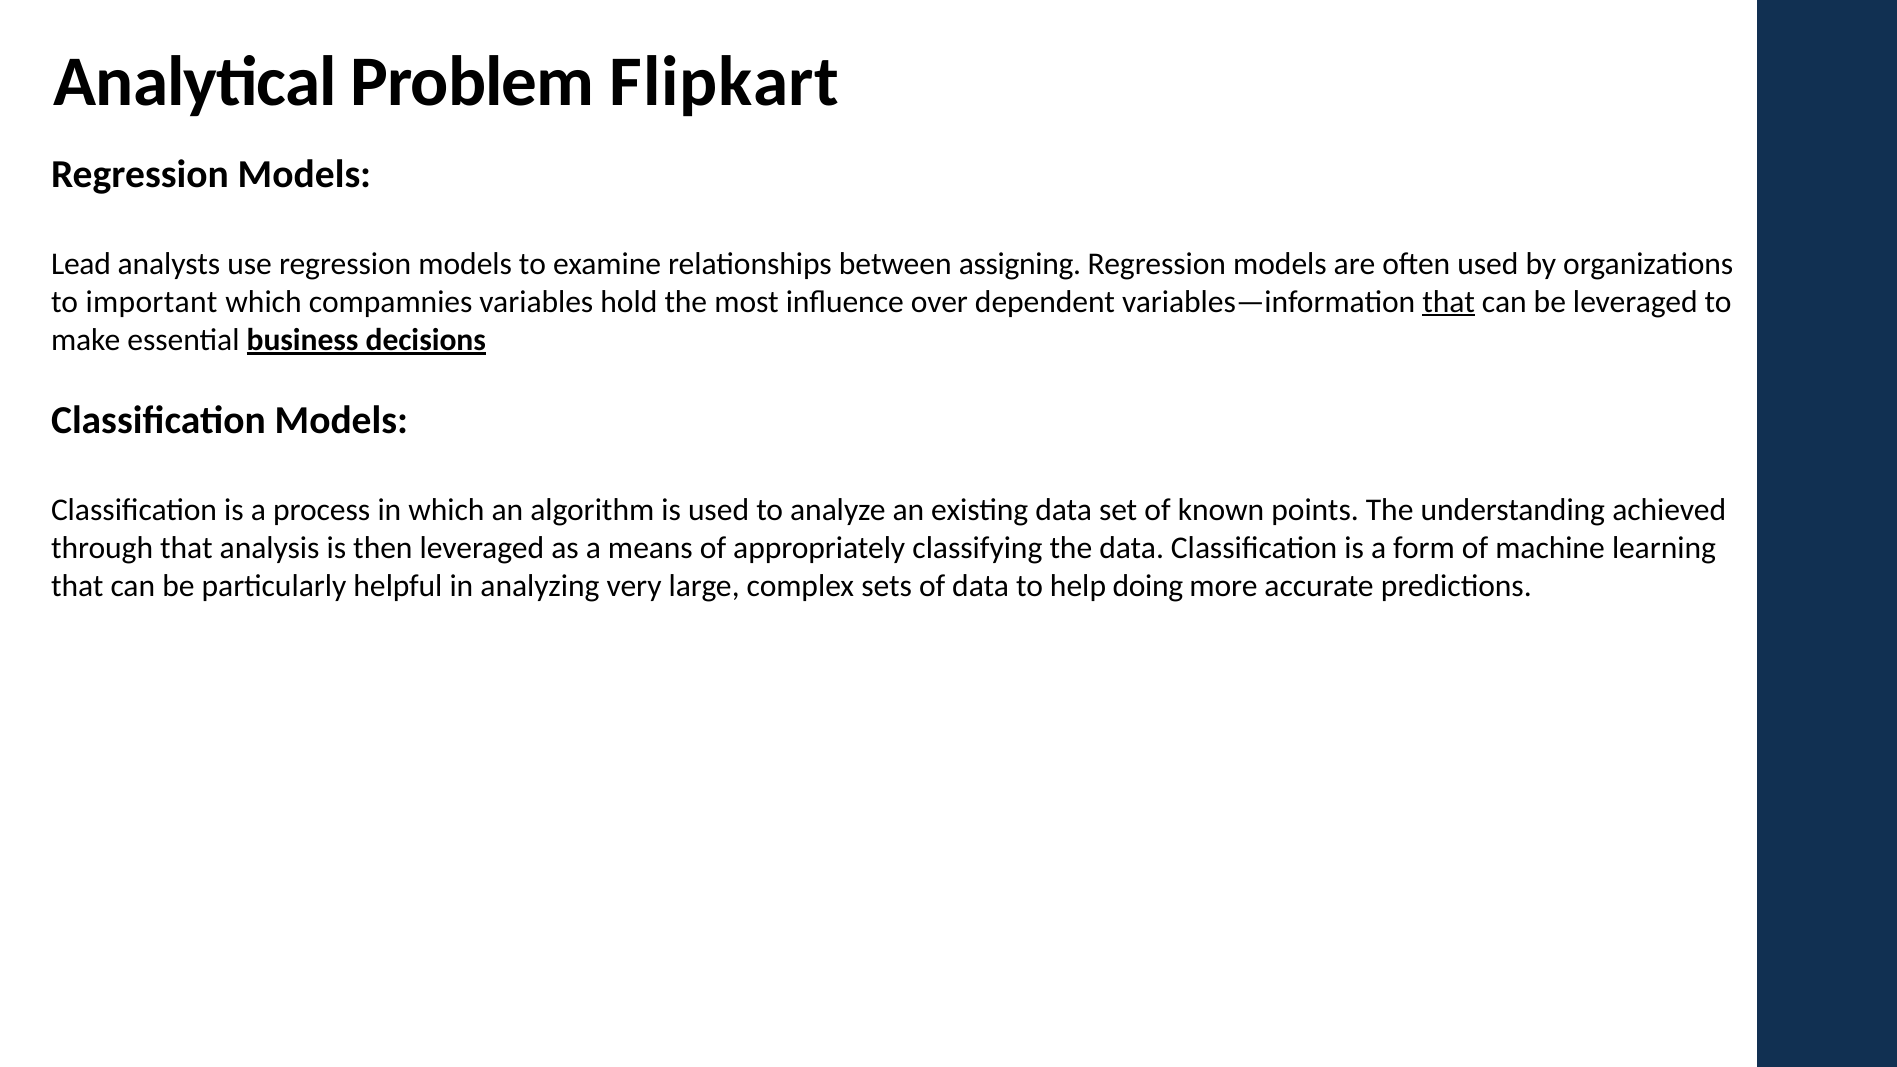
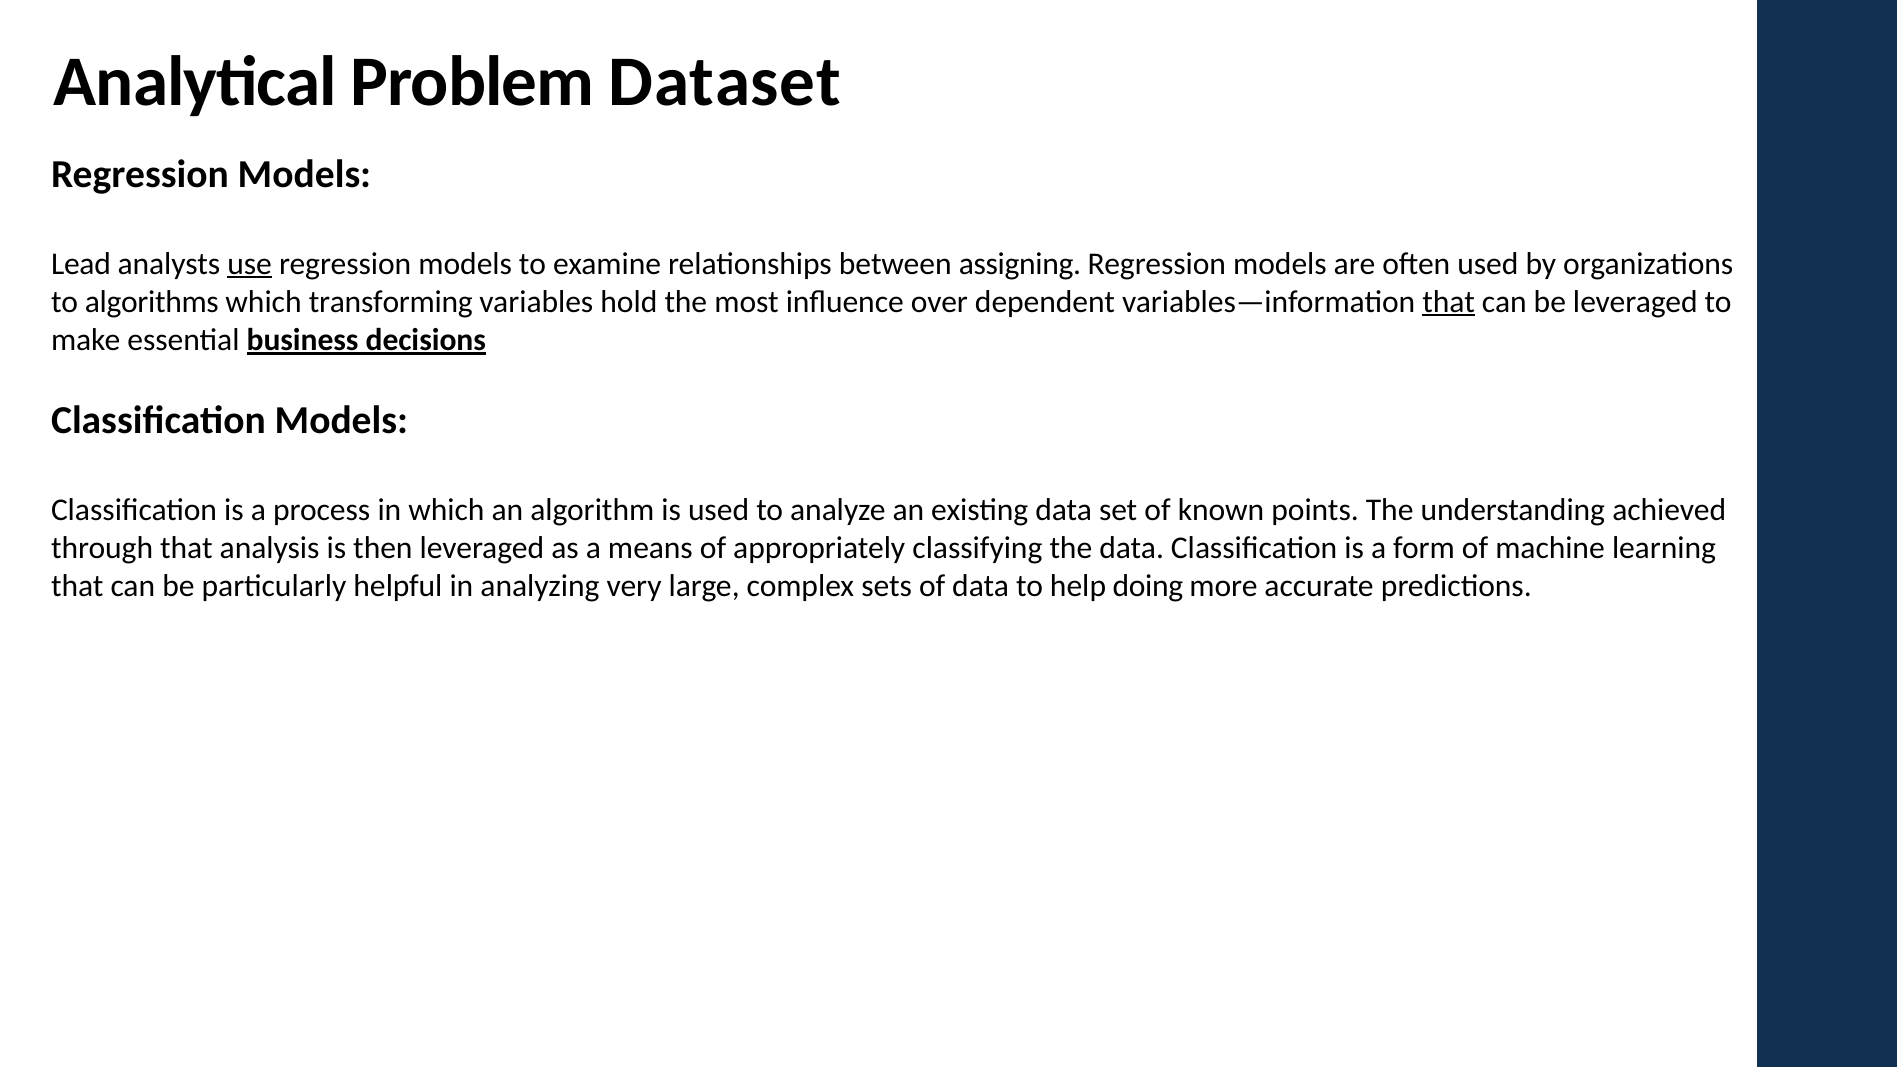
Flipkart: Flipkart -> Dataset (725, 83)
use underline: none -> present (250, 264)
important: important -> algorithms (152, 302)
compamnies: compamnies -> transforming (391, 302)
